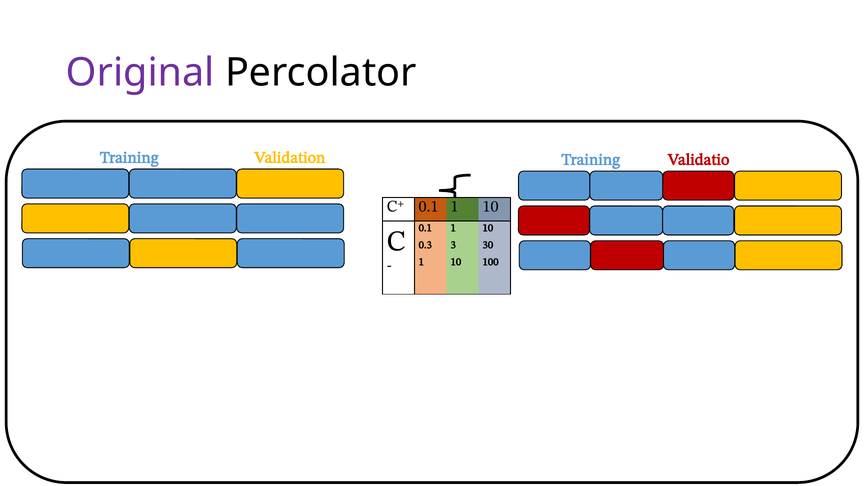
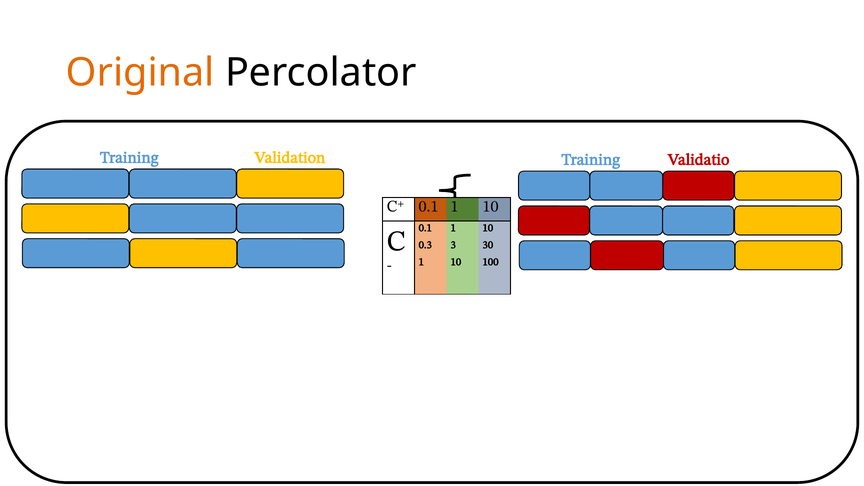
Original colour: purple -> orange (140, 73)
